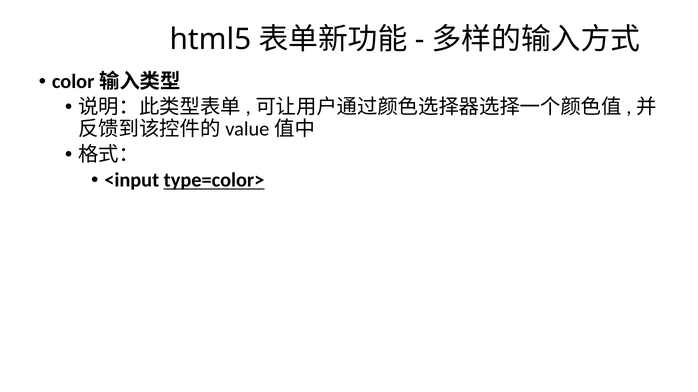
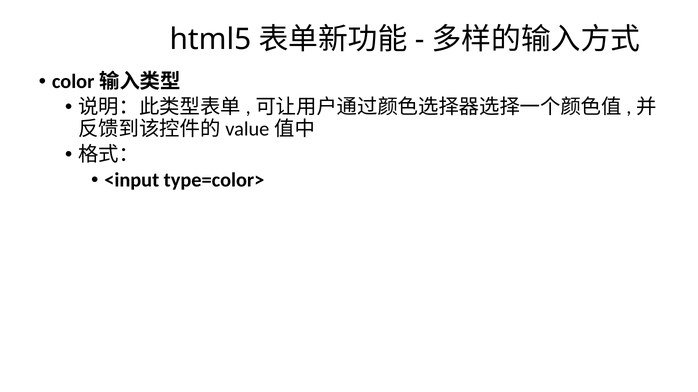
type=color> underline: present -> none (214, 180)
